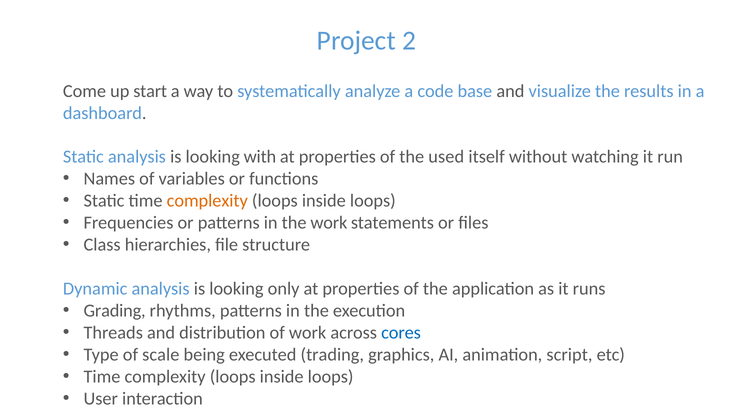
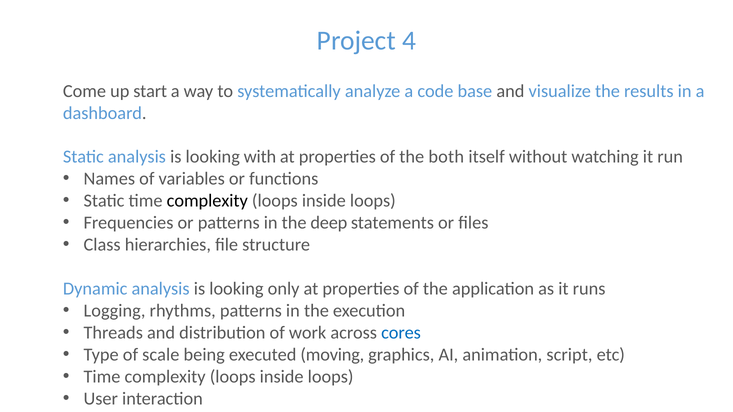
2: 2 -> 4 (409, 41)
used: used -> both (446, 157)
complexity colour: orange -> black (207, 201)
the work: work -> deep (329, 223)
Grading: Grading -> Logging (115, 311)
trading: trading -> moving (332, 355)
